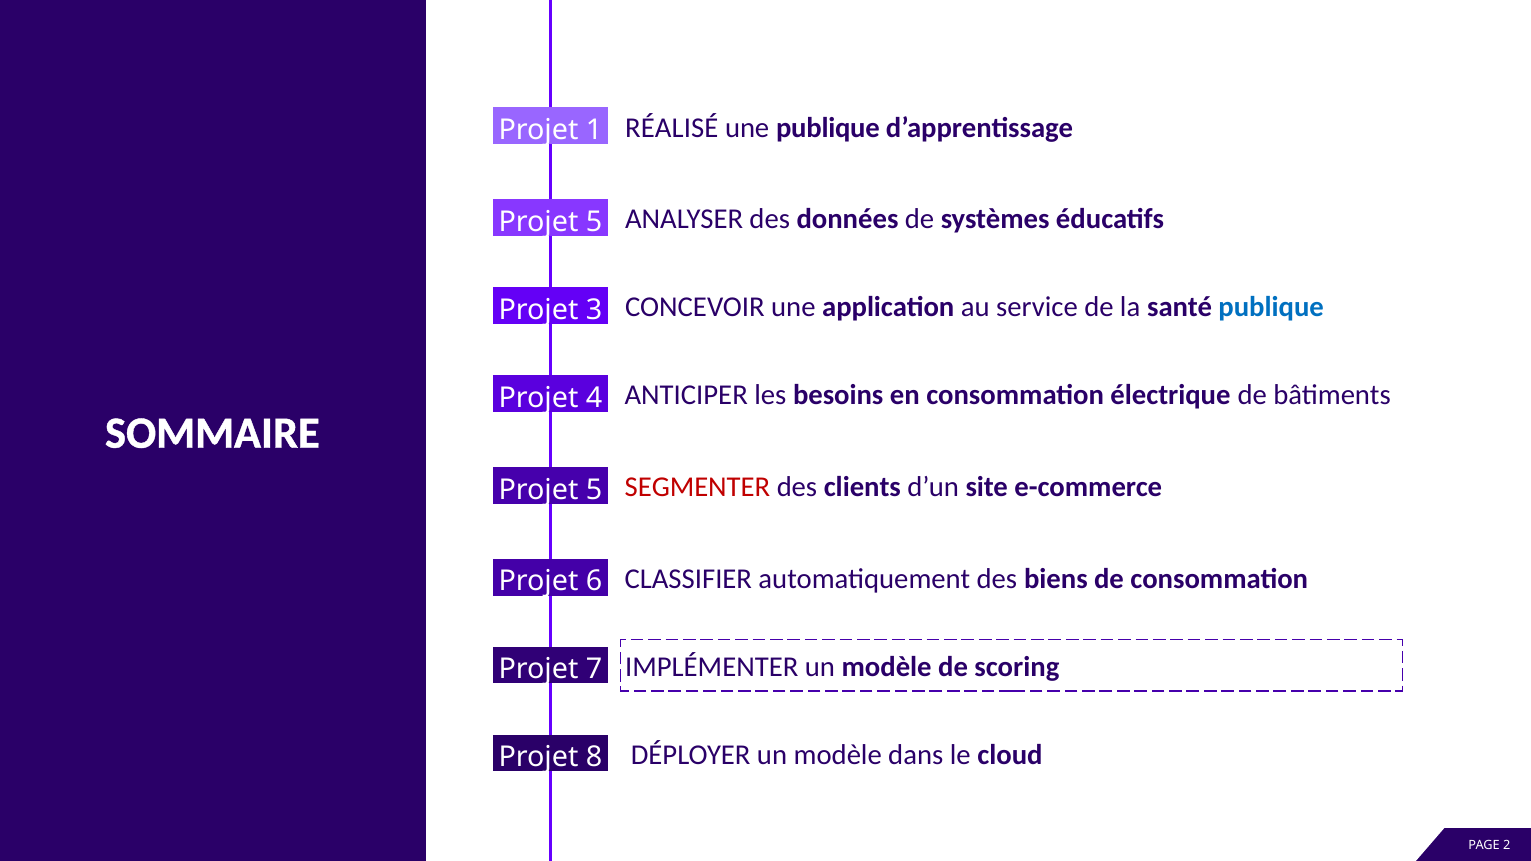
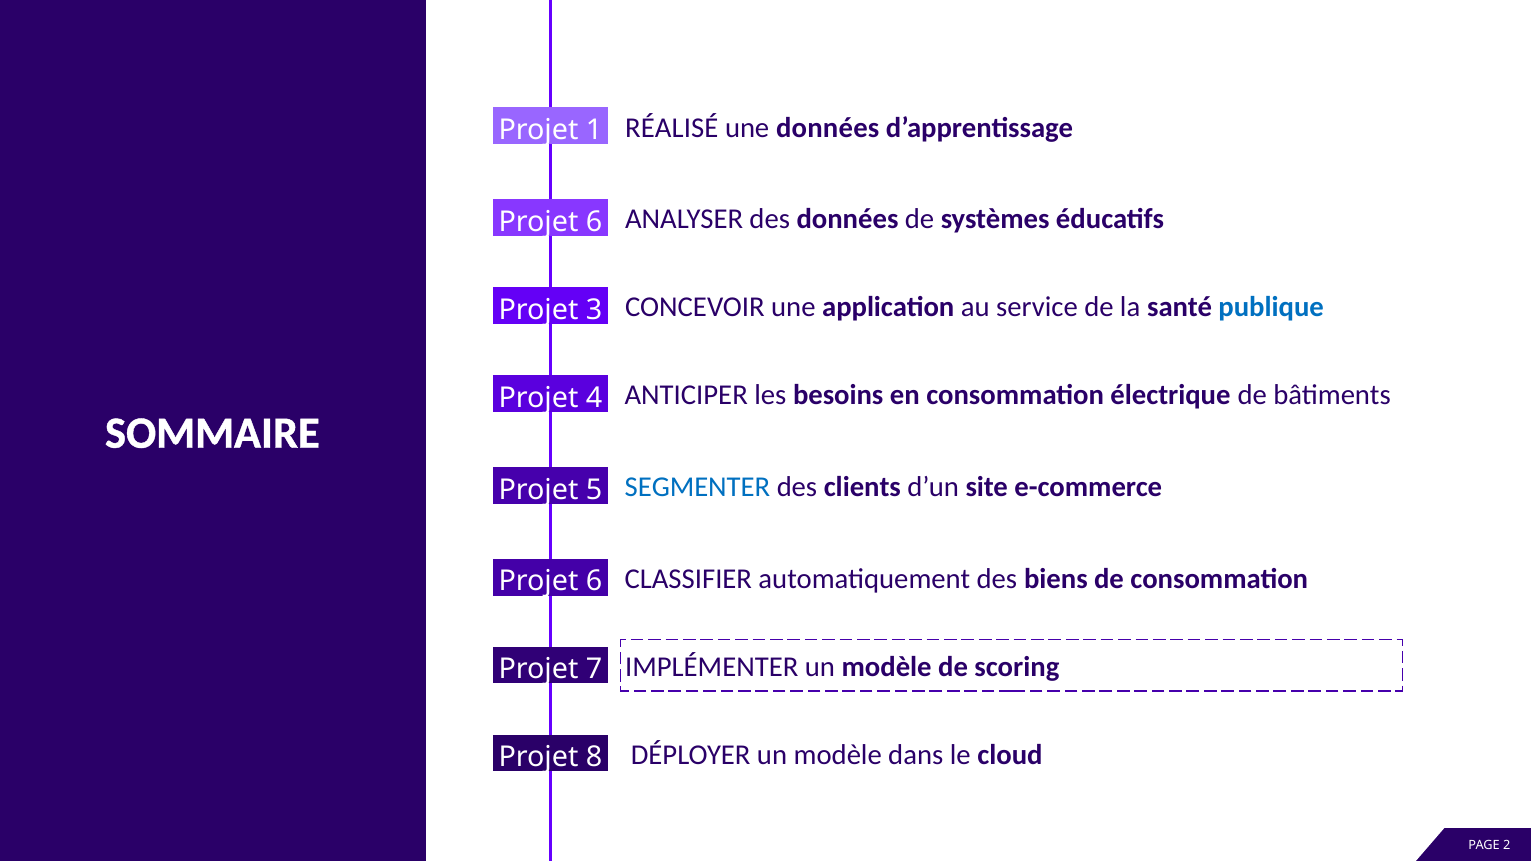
une publique: publique -> données (828, 128)
5: 5 -> 6 (594, 222)
SEGMENTER colour: red -> blue (697, 487)
